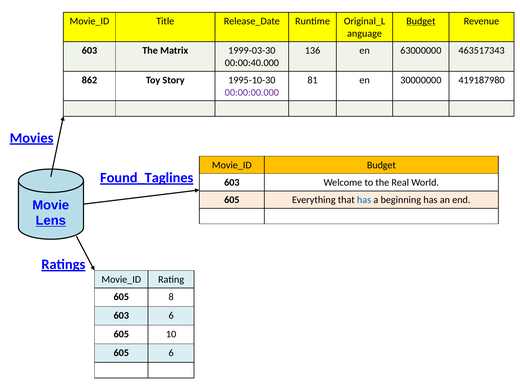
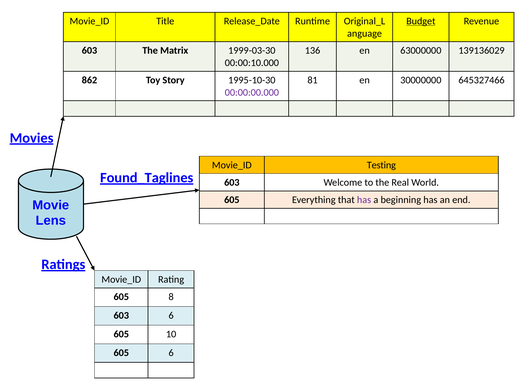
463517343: 463517343 -> 139136029 (482, 51)
00:00:40.000: 00:00:40.000 -> 00:00:10.000 (252, 63)
419187980: 419187980 -> 645327466 (482, 80)
Budget: Budget -> Testing (381, 165)
has colour: blue -> purple (364, 200)
Lens underline: present -> none (51, 221)
